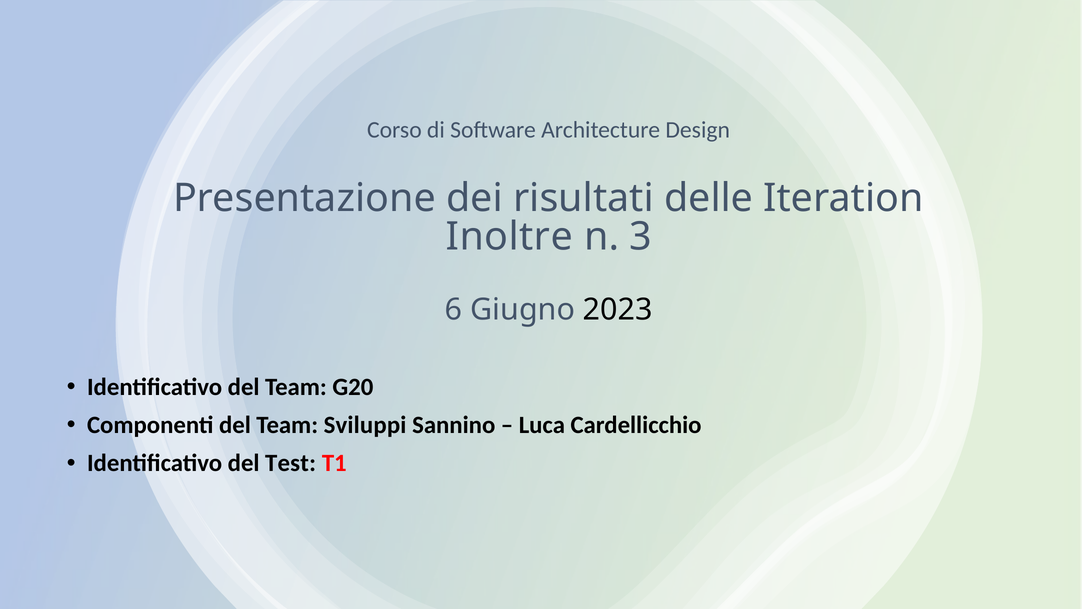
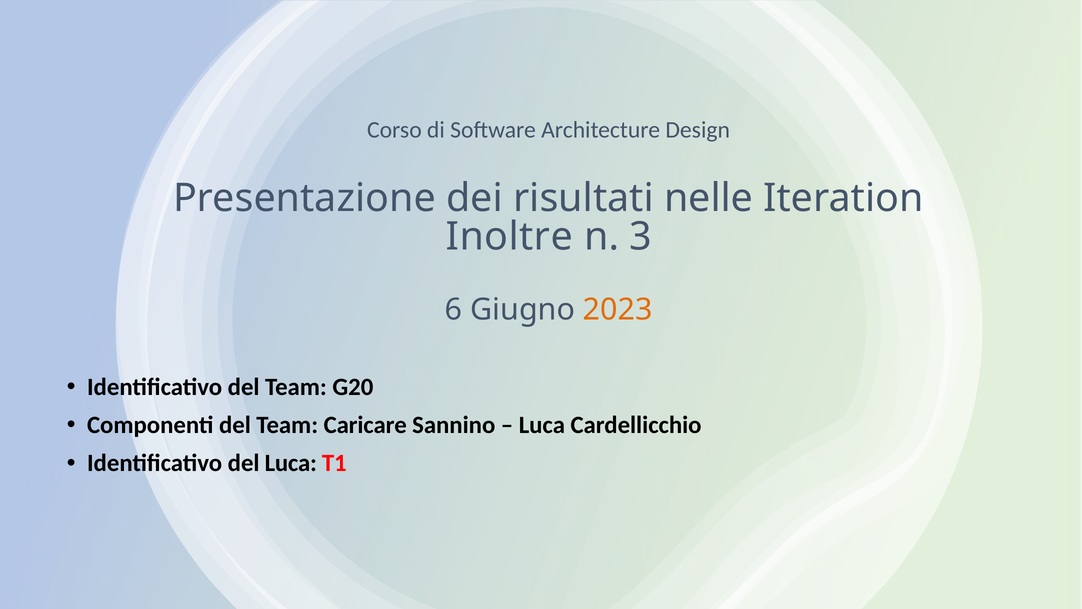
delle: delle -> nelle (709, 198)
2023 colour: black -> orange (618, 309)
Sviluppi: Sviluppi -> Caricare (365, 425)
del Test: Test -> Luca (291, 463)
